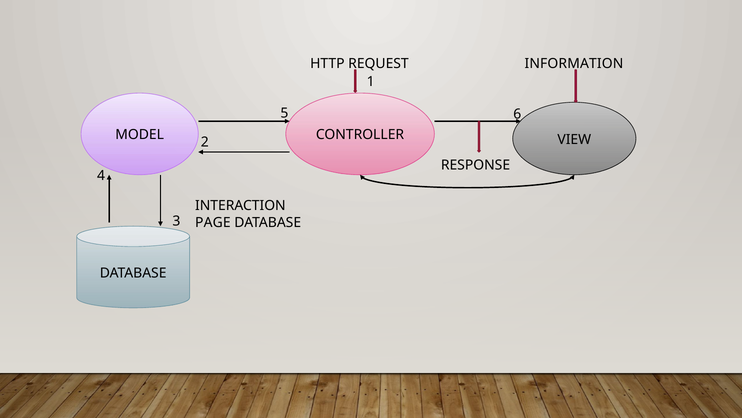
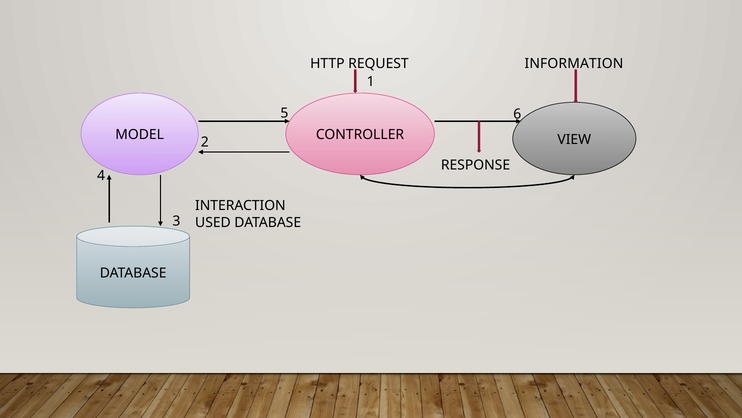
PAGE: PAGE -> USED (213, 222)
